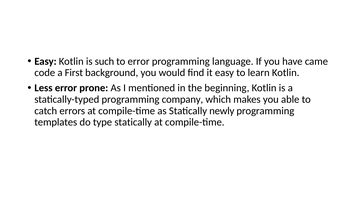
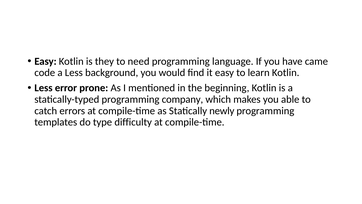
such: such -> they (104, 61)
to error: error -> need (139, 61)
a First: First -> Less (74, 73)
type statically: statically -> difficulty (133, 122)
